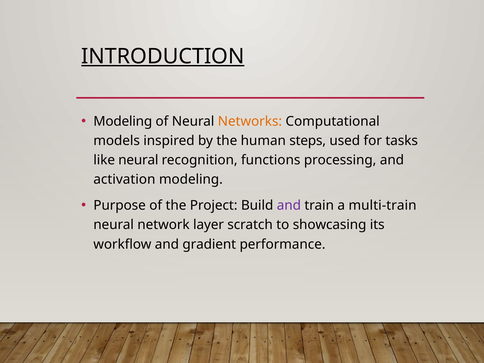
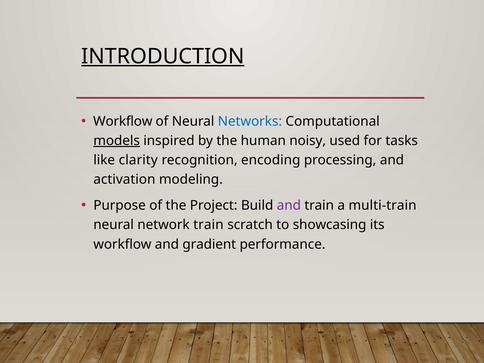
Modeling: Modeling -> Workflow (123, 121)
Networks colour: orange -> blue (250, 121)
models underline: none -> present (117, 141)
steps: steps -> noisy (308, 141)
like neural: neural -> clarity (138, 160)
functions: functions -> encoding (271, 160)
network layer: layer -> train (208, 225)
